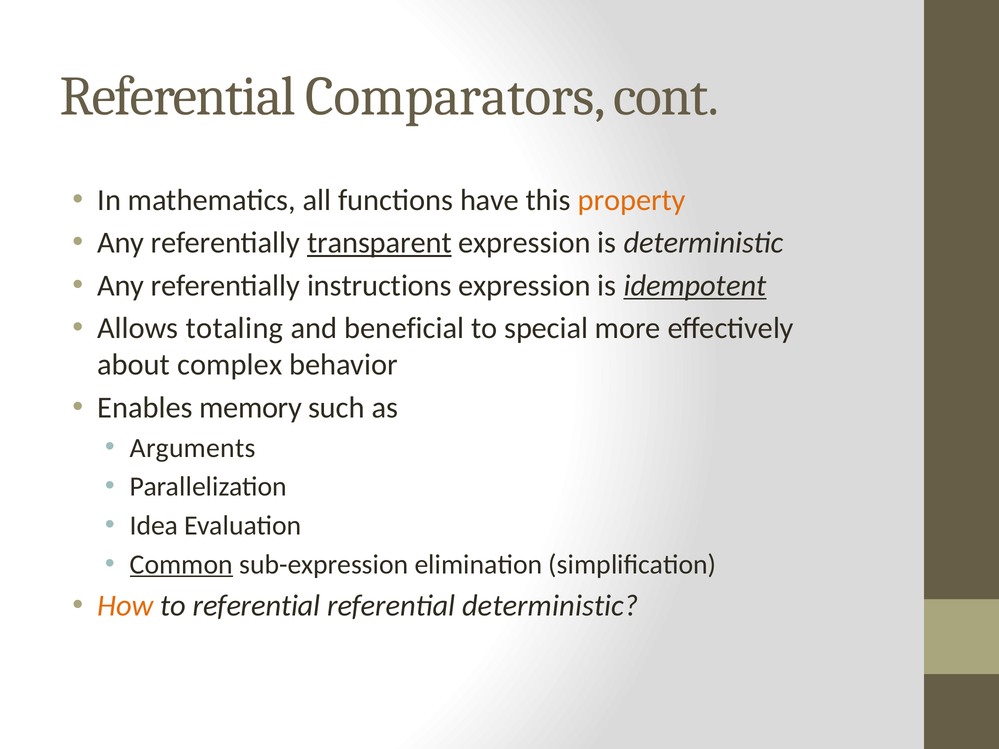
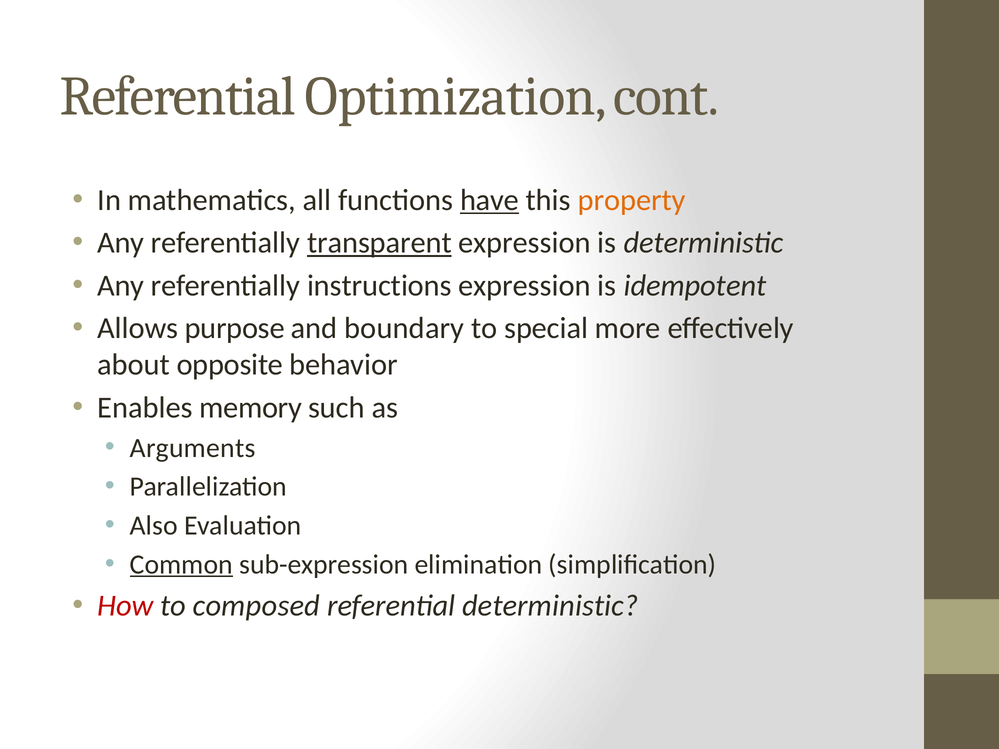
Comparators: Comparators -> Optimization (456, 96)
have underline: none -> present (490, 200)
idempotent underline: present -> none (695, 286)
totaling: totaling -> purpose (235, 328)
beneficial: beneficial -> boundary (404, 328)
complex: complex -> opposite (230, 365)
Idea: Idea -> Also (154, 526)
How colour: orange -> red (126, 606)
to referential: referential -> composed (256, 606)
